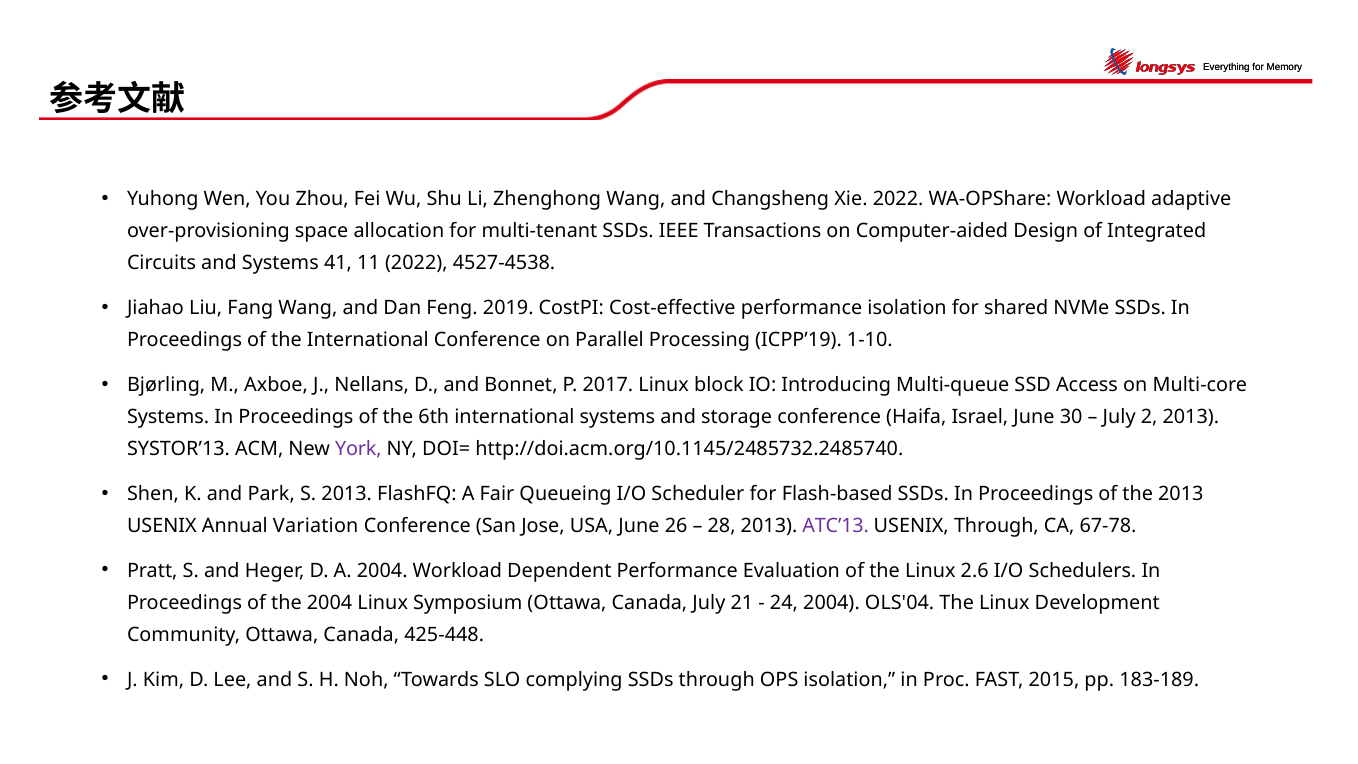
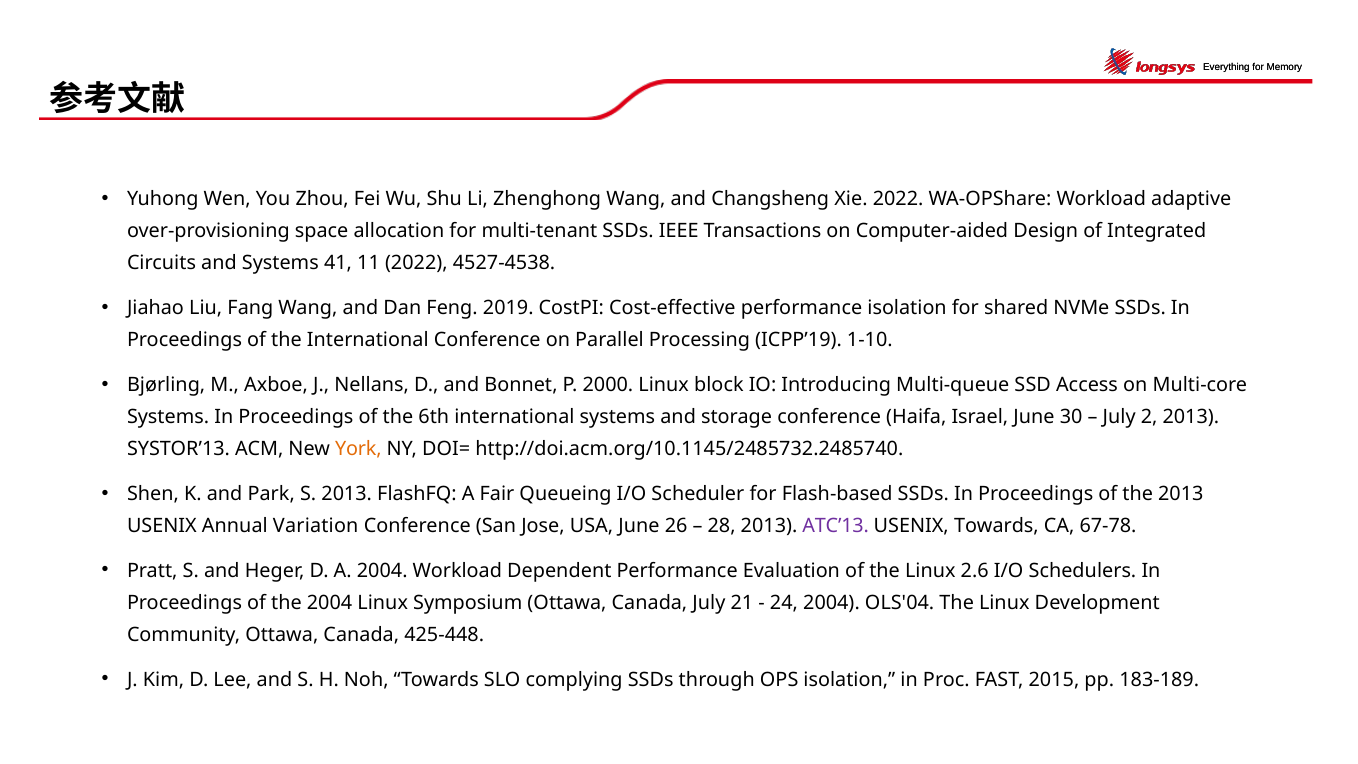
2017: 2017 -> 2000 (608, 385)
York colour: purple -> orange (358, 449)
USENIX Through: Through -> Towards (996, 526)
